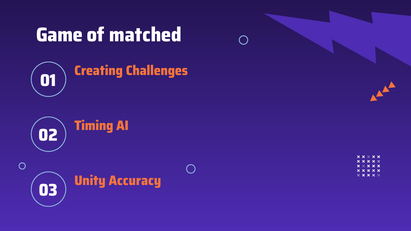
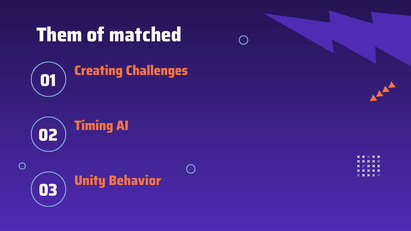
Game: Game -> Them (59, 35)
Accuracy: Accuracy -> Behavior (135, 181)
